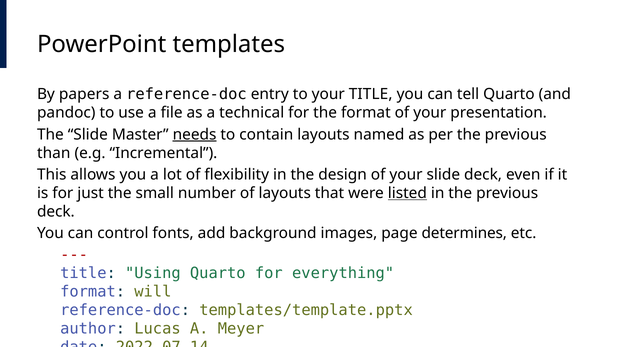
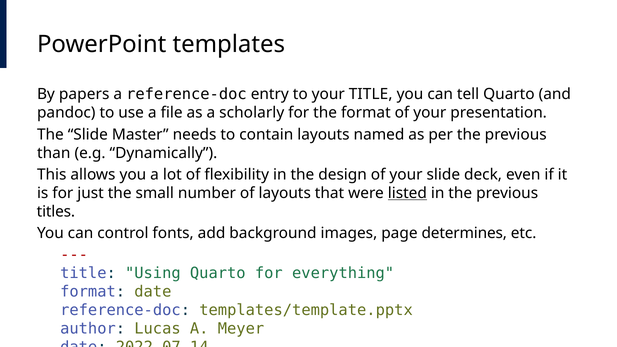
technical: technical -> scholarly (252, 113)
needs underline: present -> none (195, 135)
Incremental: Incremental -> Dynamically (163, 153)
deck: deck -> titles (56, 212)
format will: will -> date (153, 292)
